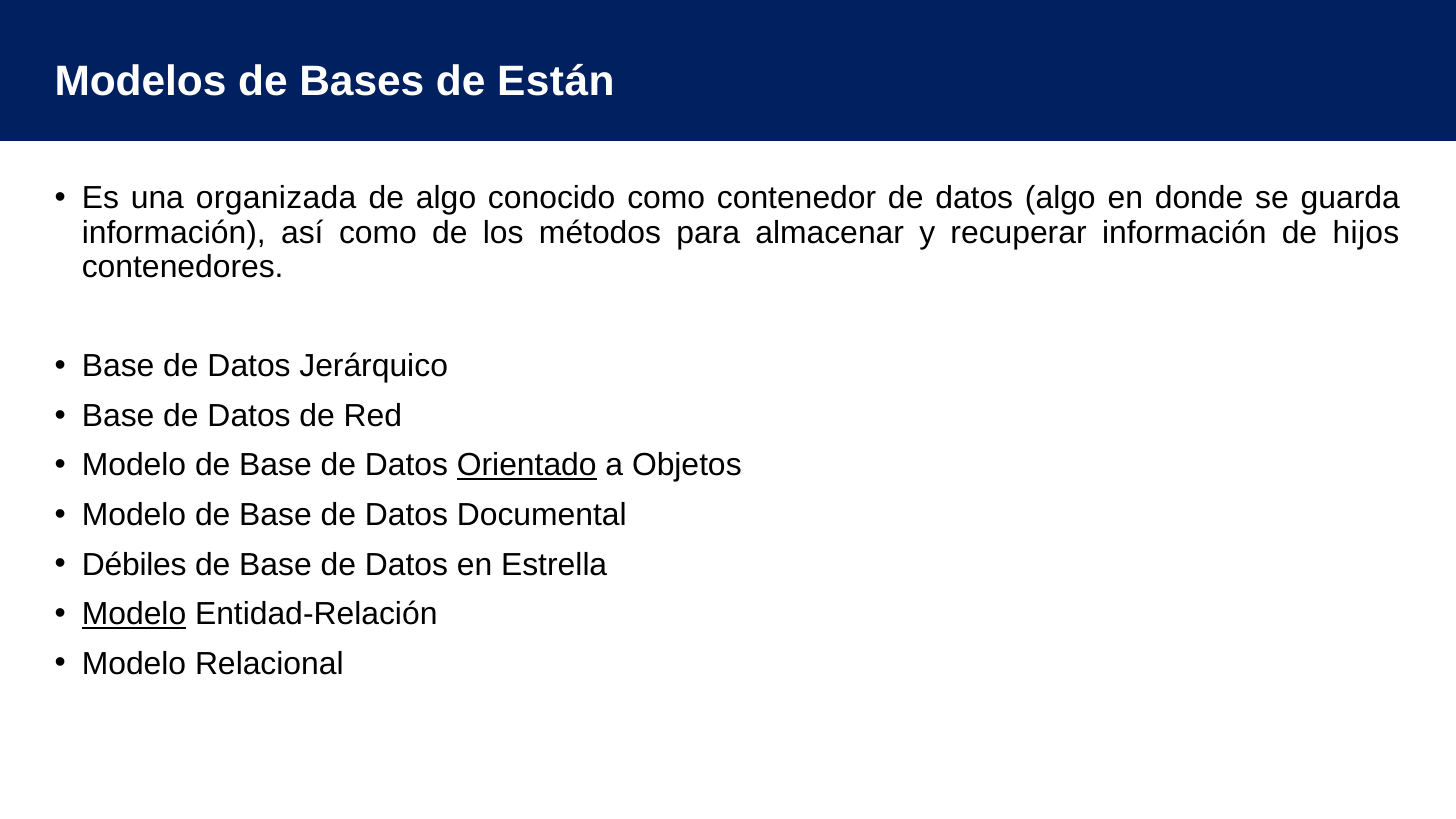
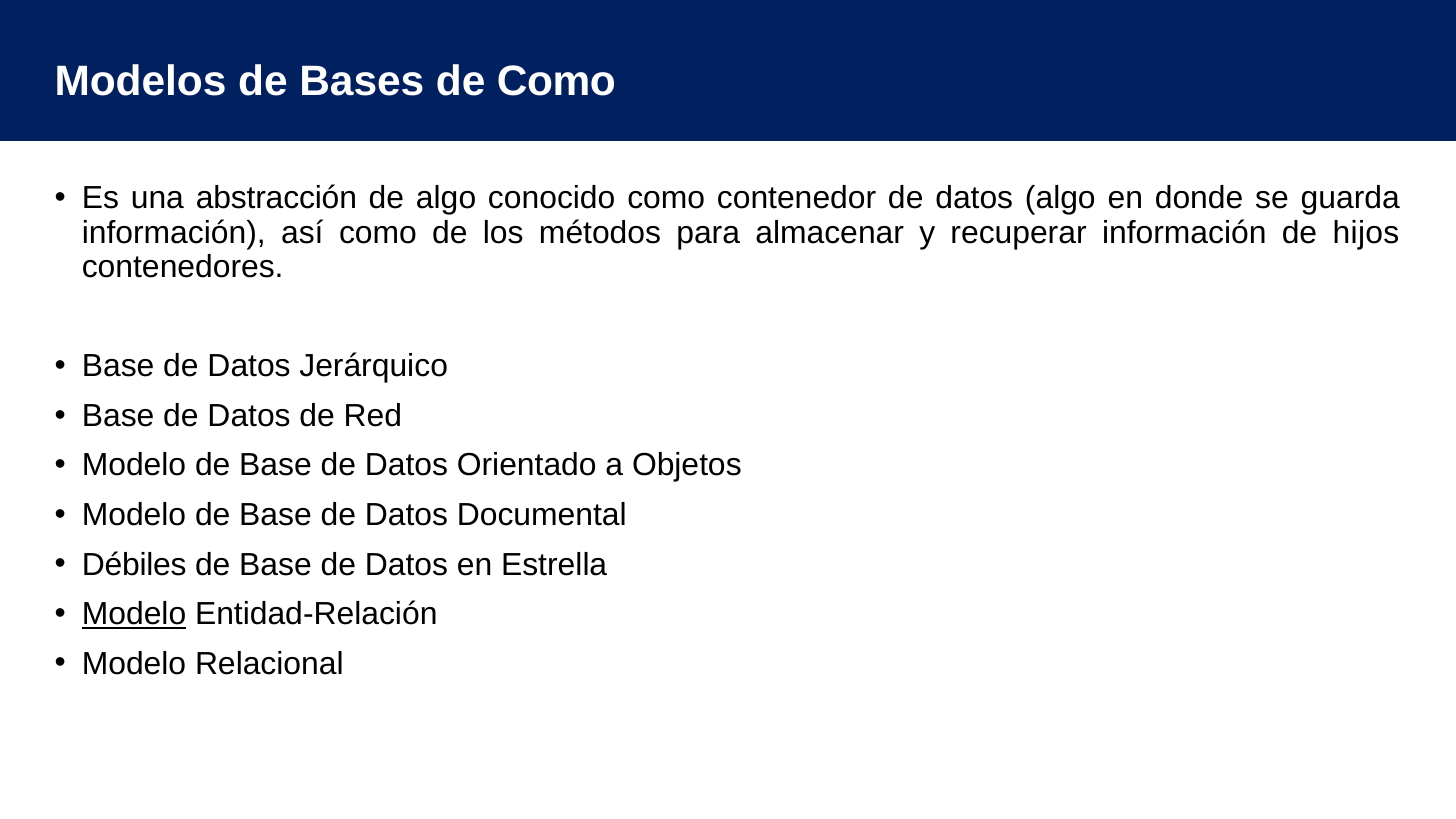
de Están: Están -> Como (556, 81)
organizada: organizada -> abstracción (276, 198)
Orientado underline: present -> none (527, 465)
